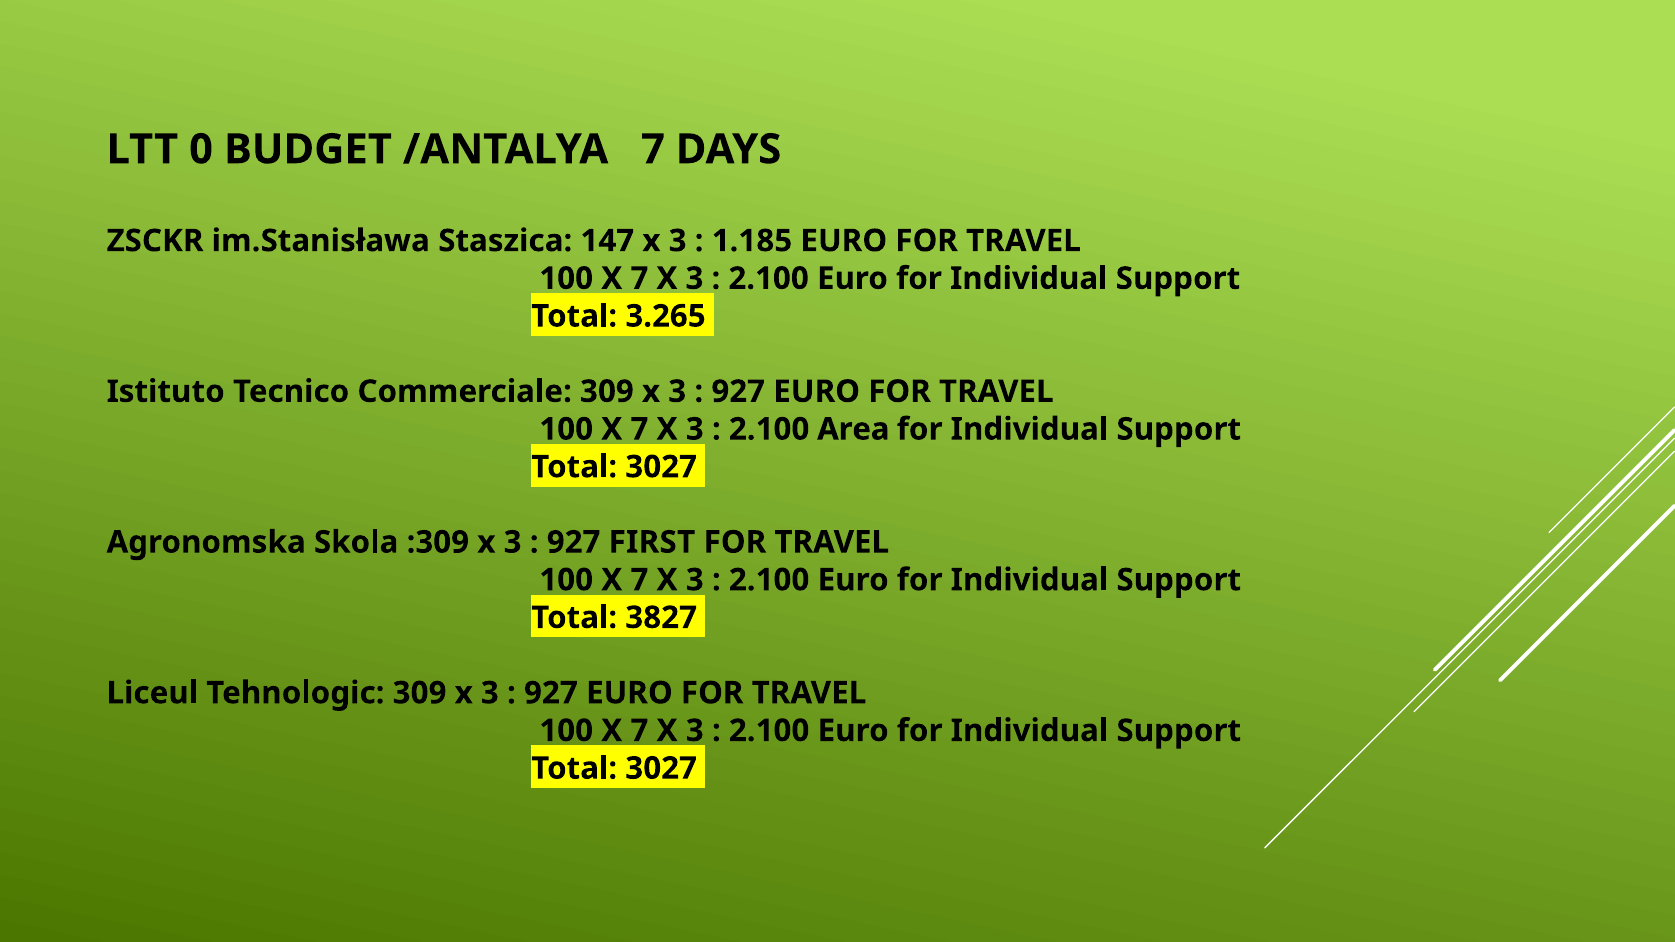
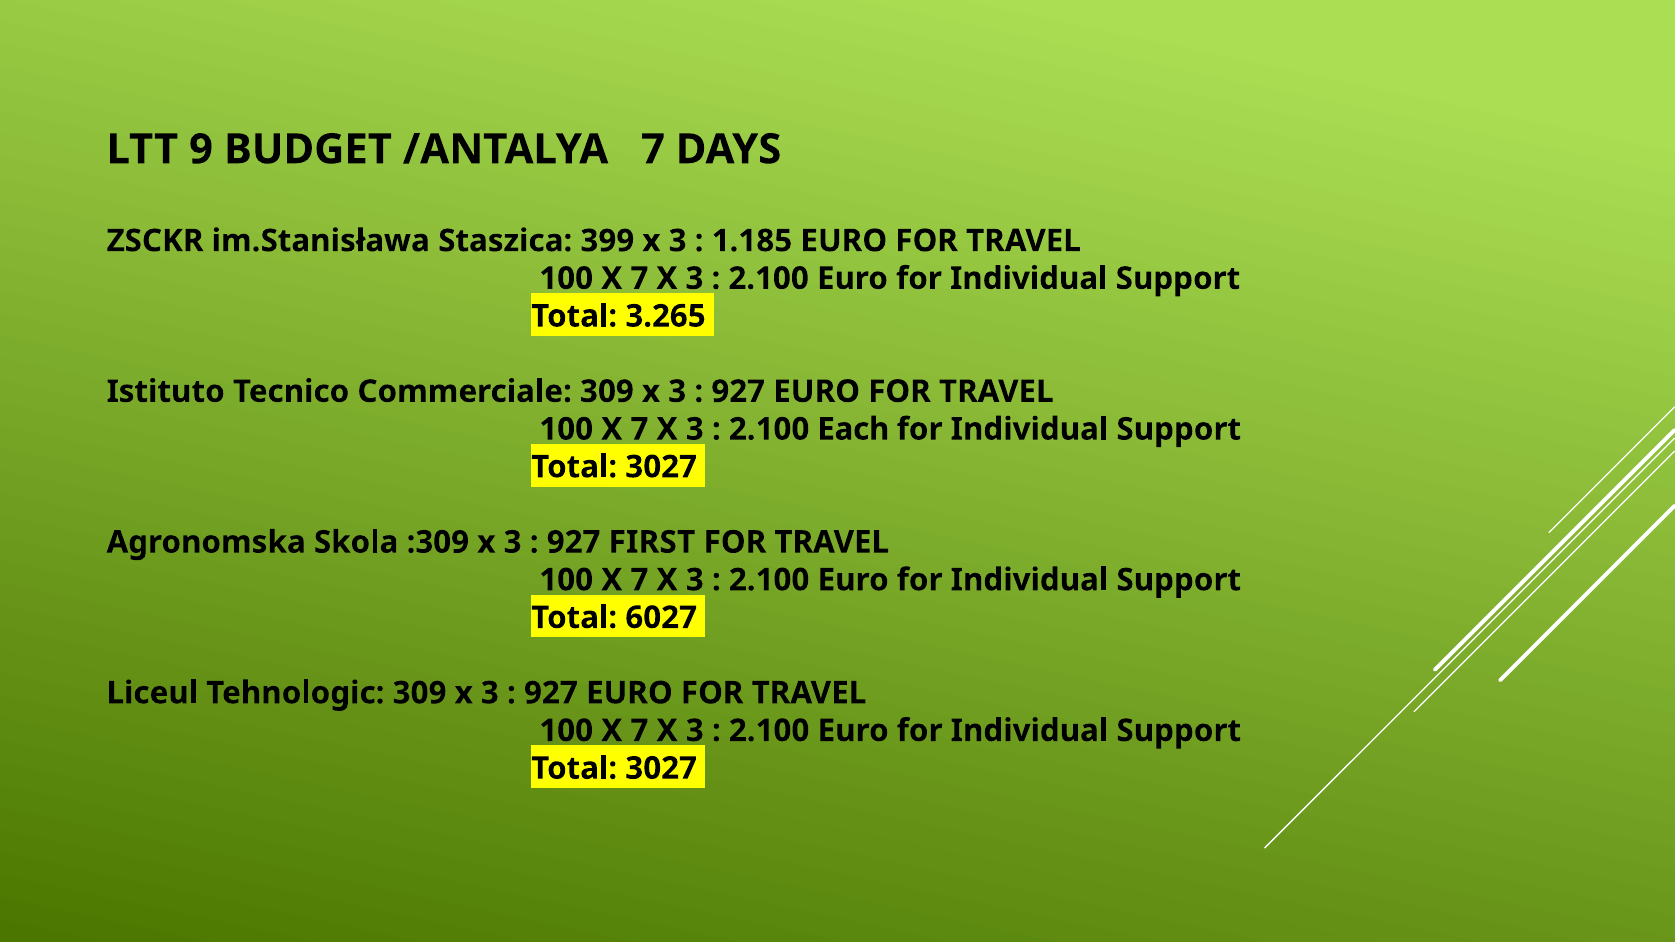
0: 0 -> 9 (201, 149)
147: 147 -> 399 (607, 241)
Area: Area -> Each (853, 429)
3827: 3827 -> 6027 (661, 618)
